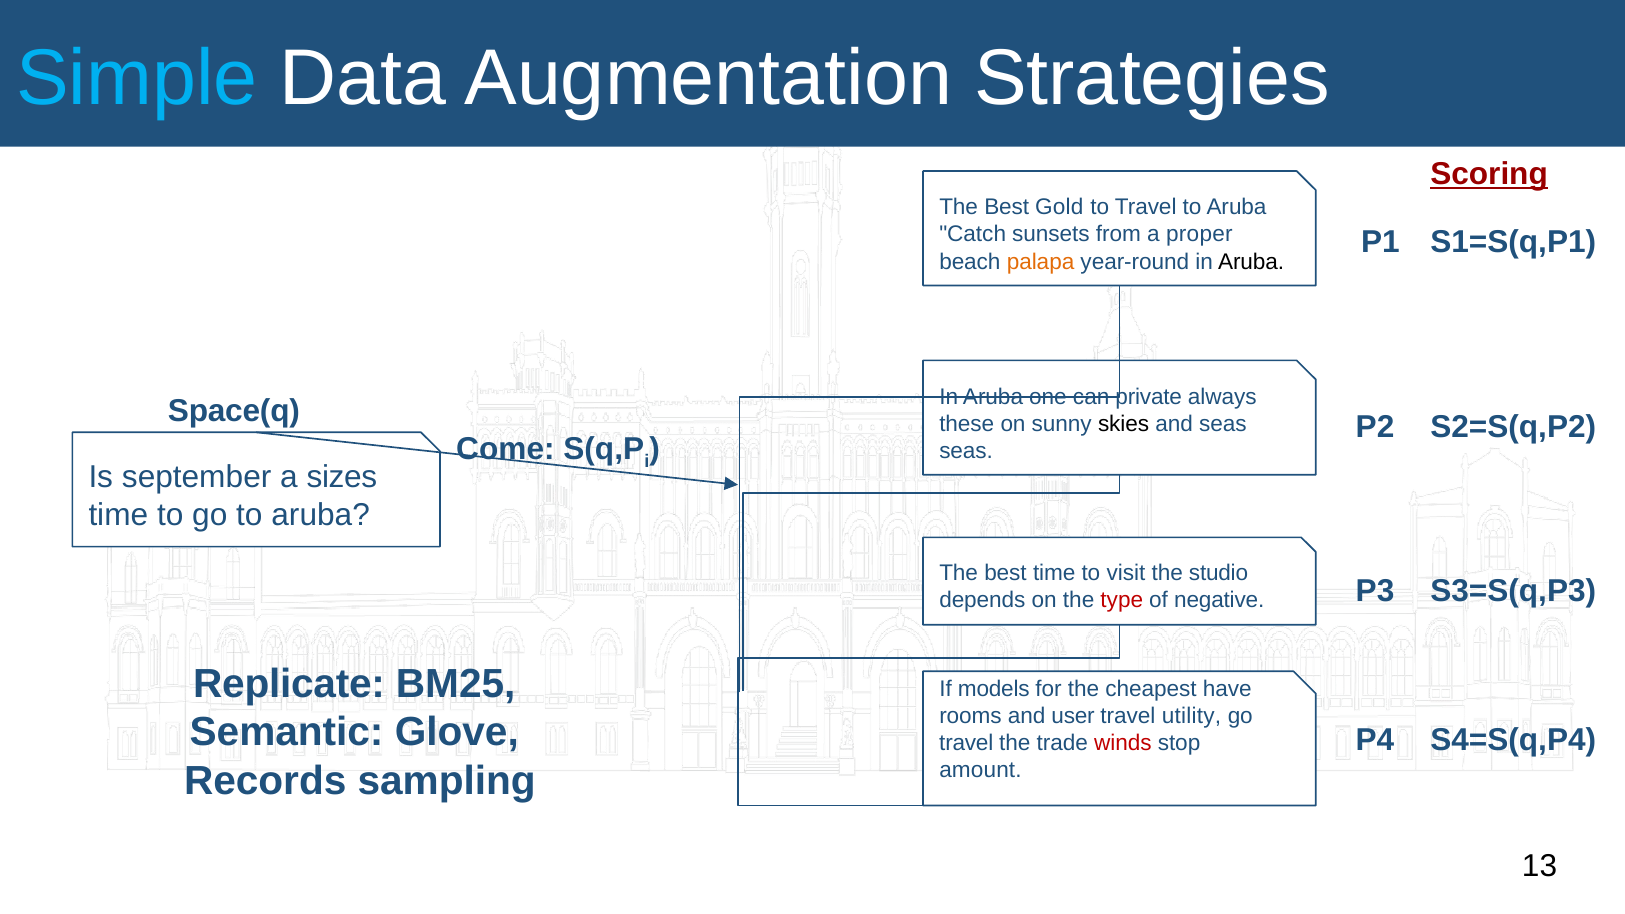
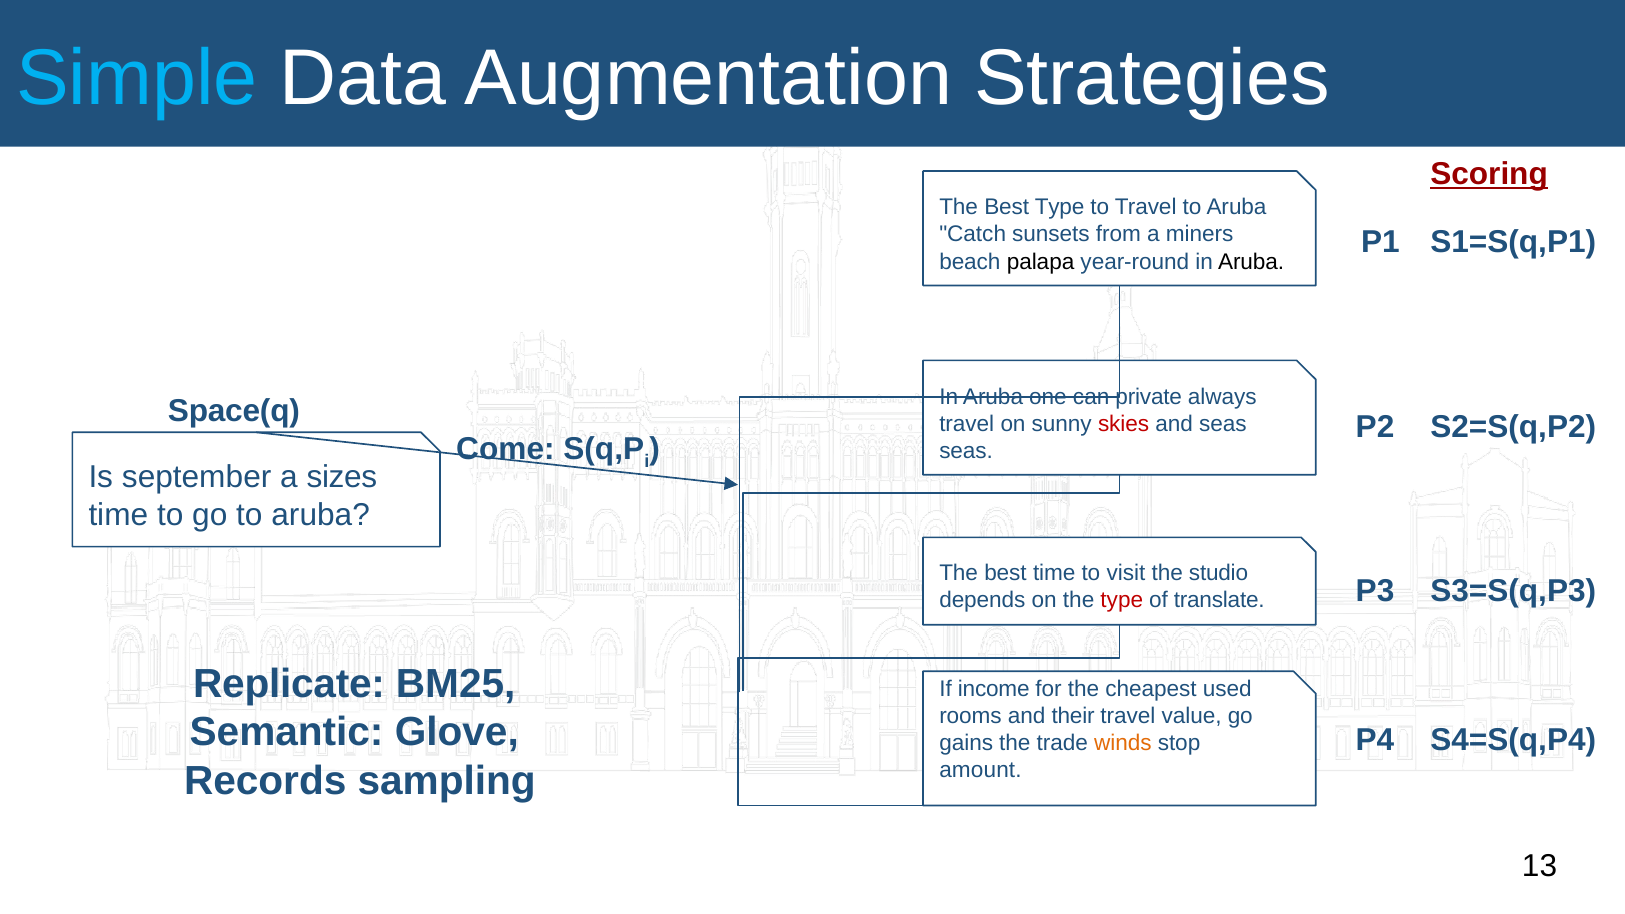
Best Gold: Gold -> Type (1060, 207)
proper: proper -> miners (1200, 235)
palapa colour: orange -> black (1041, 262)
these: these -> travel (967, 424)
skies colour: black -> red (1124, 424)
negative: negative -> translate (1219, 600)
models: models -> income (994, 689)
have: have -> used (1227, 689)
user: user -> their (1073, 716)
utility: utility -> value (1192, 716)
travel: travel -> gains (966, 743)
winds colour: red -> orange (1123, 743)
